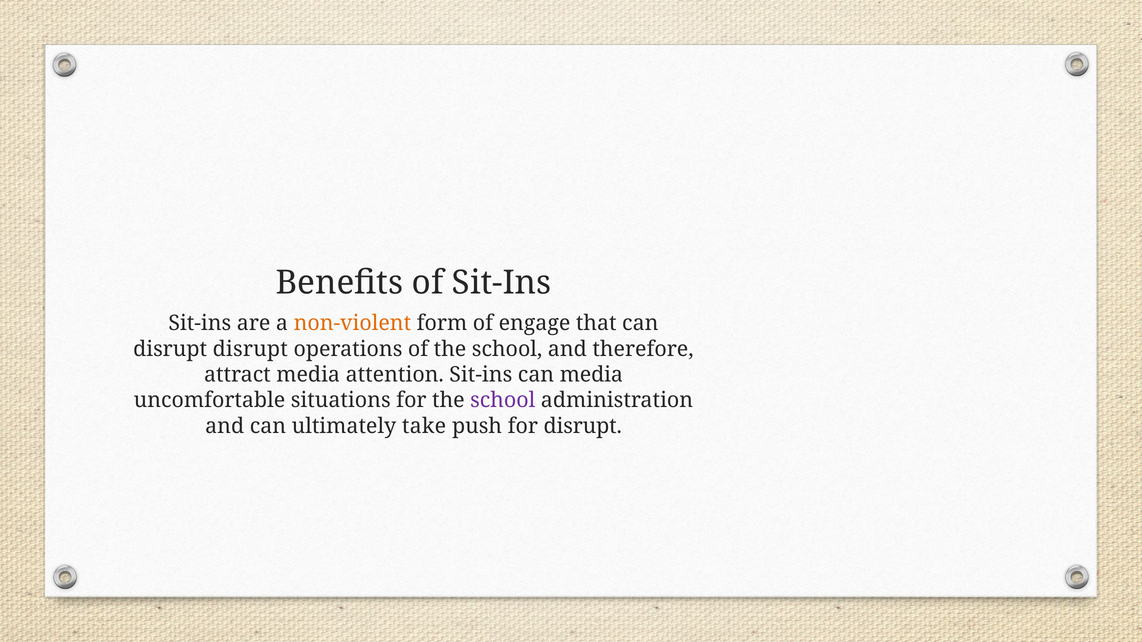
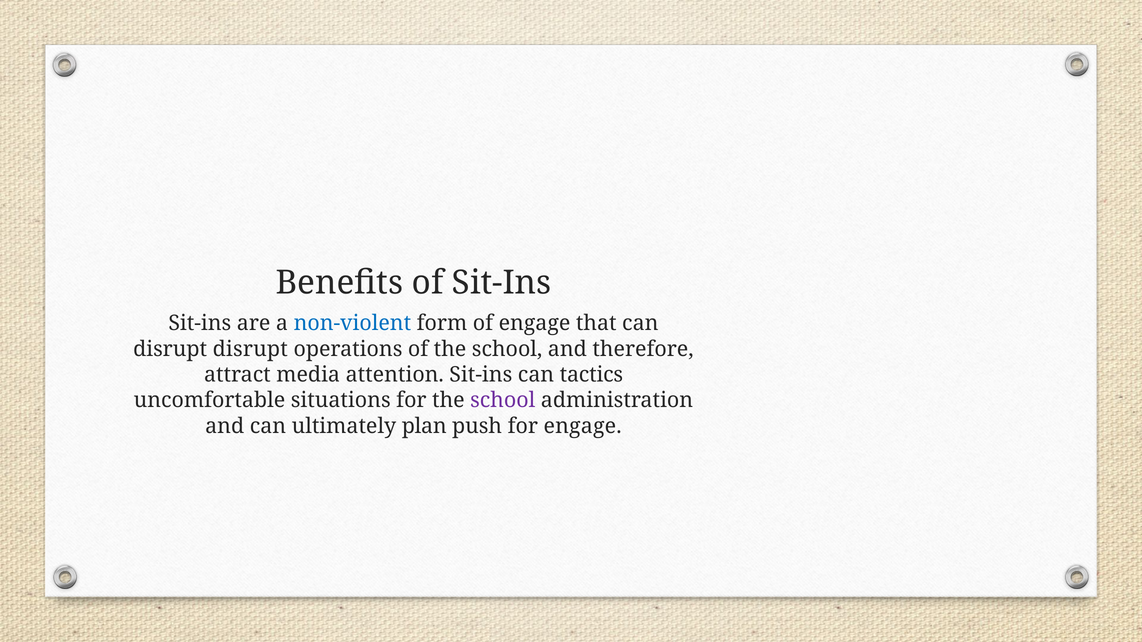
non-violent colour: orange -> blue (352, 324)
can media: media -> tactics (591, 375)
take: take -> plan (424, 426)
for disrupt: disrupt -> engage (583, 426)
